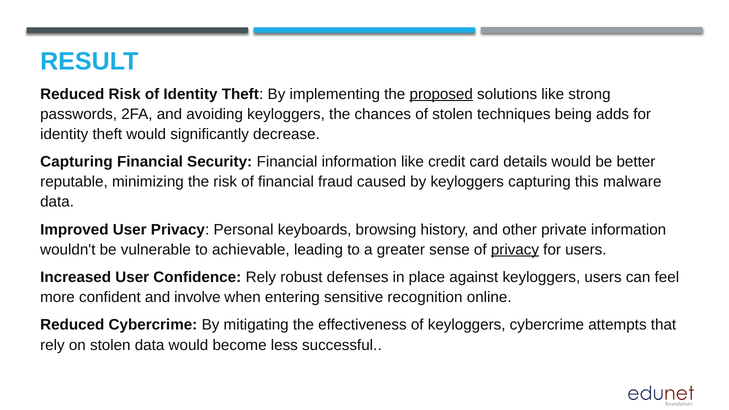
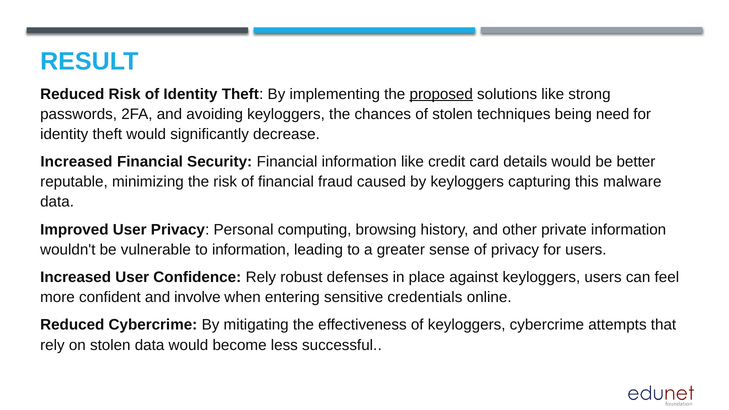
adds: adds -> need (613, 114)
Capturing: Capturing -> Increased (76, 162)
keyboards: keyboards -> computing (315, 230)
to achievable: achievable -> information (251, 250)
privacy underline: present -> none (515, 250)
recognition: recognition -> credentials (425, 297)
